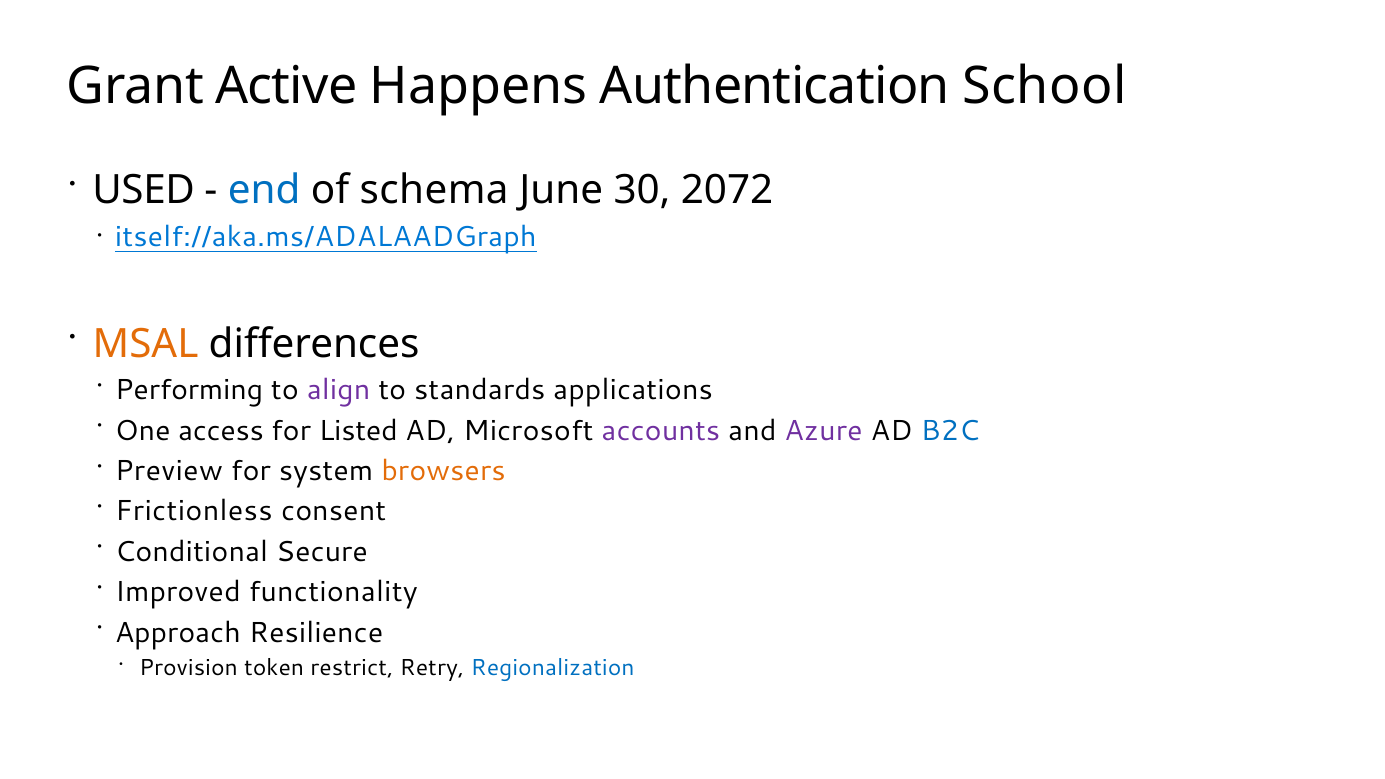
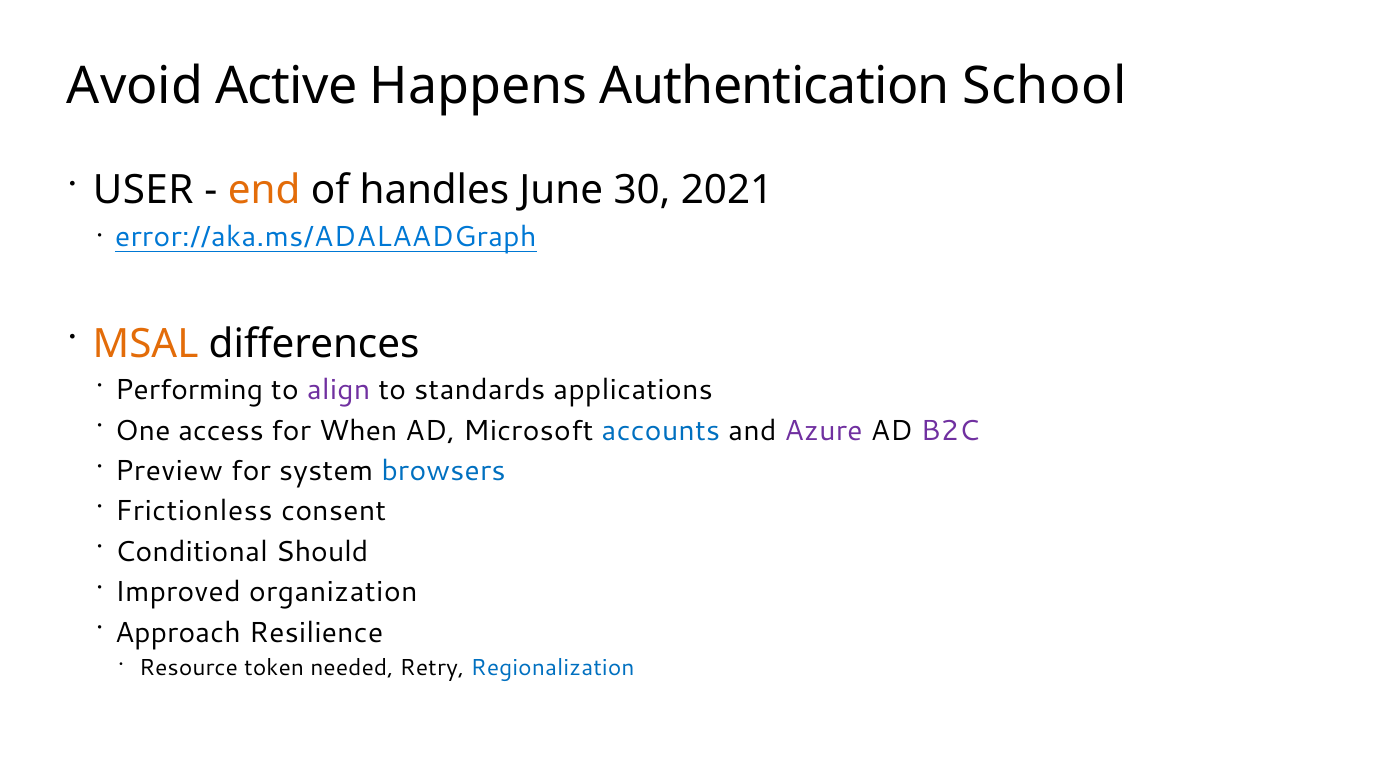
Grant: Grant -> Avoid (135, 87)
USED: USED -> USER (143, 190)
end colour: blue -> orange (264, 190)
schema: schema -> handles (434, 190)
2072: 2072 -> 2021 (727, 190)
itself://aka.ms/ADALAADGraph: itself://aka.ms/ADALAADGraph -> error://aka.ms/ADALAADGraph (326, 237)
Listed: Listed -> When (358, 431)
accounts colour: purple -> blue (661, 431)
B2C colour: blue -> purple (950, 431)
browsers colour: orange -> blue (443, 471)
Secure: Secure -> Should (322, 552)
functionality: functionality -> organization (333, 592)
Provision: Provision -> Resource (189, 668)
restrict: restrict -> needed (352, 668)
